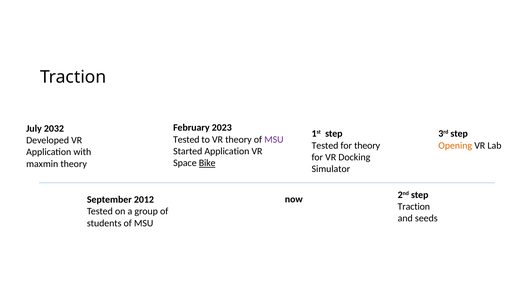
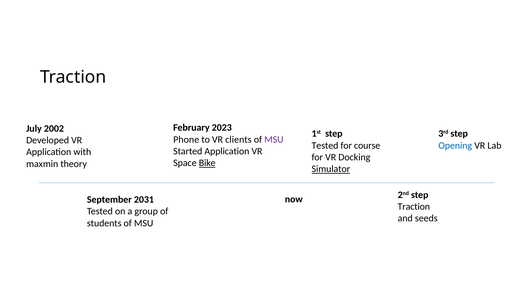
2032: 2032 -> 2002 (54, 129)
Tested: Tested -> Phone (186, 140)
VR theory: theory -> clients (238, 140)
for theory: theory -> course (367, 146)
Opening colour: orange -> blue (455, 146)
Simulator underline: none -> present (331, 169)
2012: 2012 -> 2031 (144, 200)
